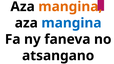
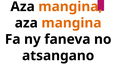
mangina colour: blue -> orange (71, 23)
